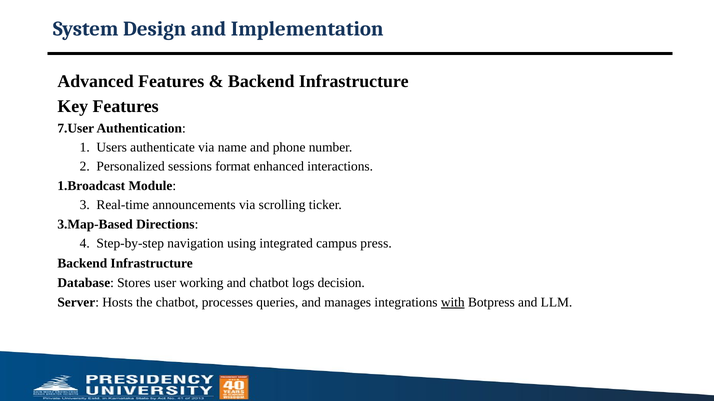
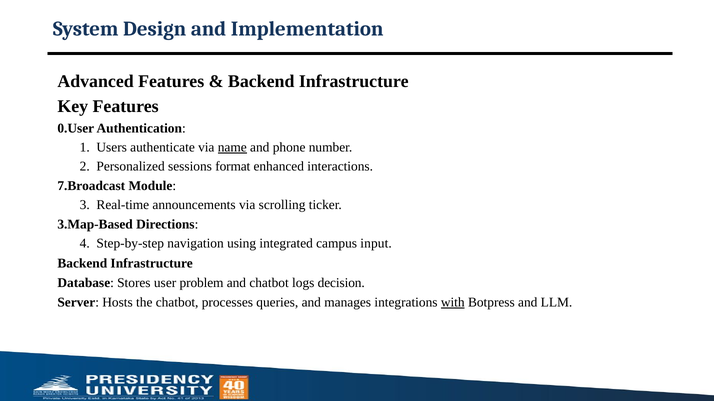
7.User: 7.User -> 0.User (76, 129)
name underline: none -> present (232, 148)
1.Broadcast: 1.Broadcast -> 7.Broadcast (91, 186)
press: press -> input (376, 244)
working: working -> problem (202, 283)
